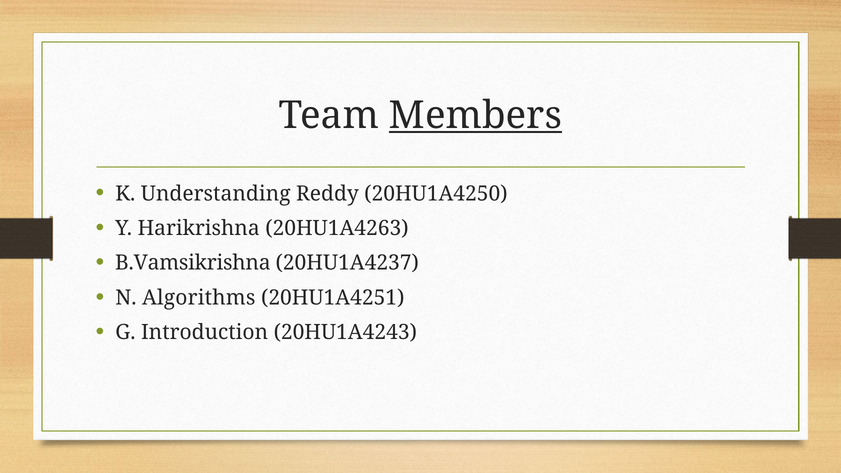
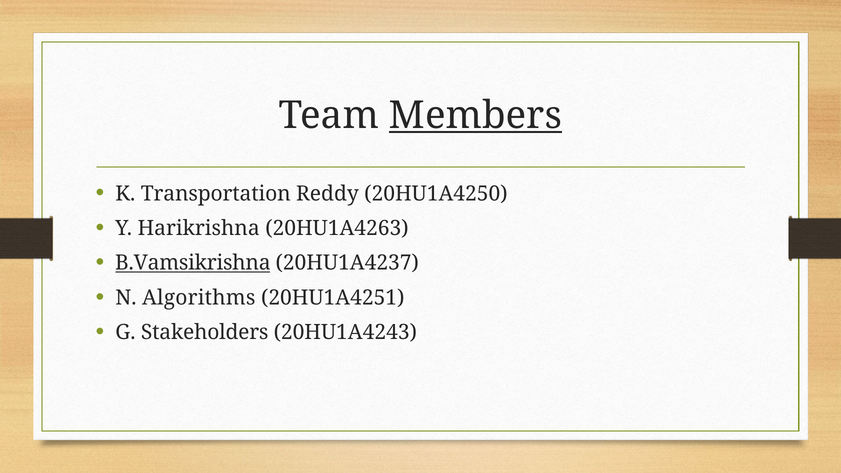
Understanding: Understanding -> Transportation (216, 194)
B.Vamsikrishna underline: none -> present (193, 263)
Introduction: Introduction -> Stakeholders (205, 332)
